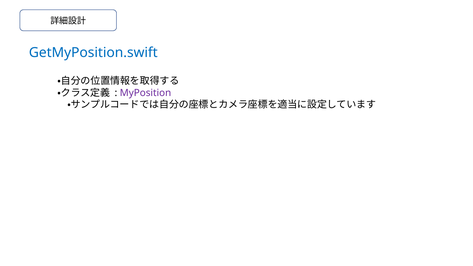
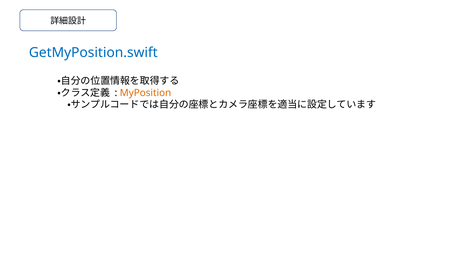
MyPosition colour: purple -> orange (146, 93)
